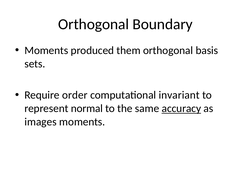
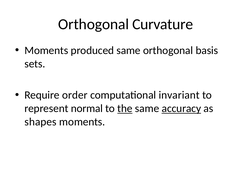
Boundary: Boundary -> Curvature (163, 24)
produced them: them -> same (129, 51)
the underline: none -> present (125, 109)
images: images -> shapes (41, 122)
